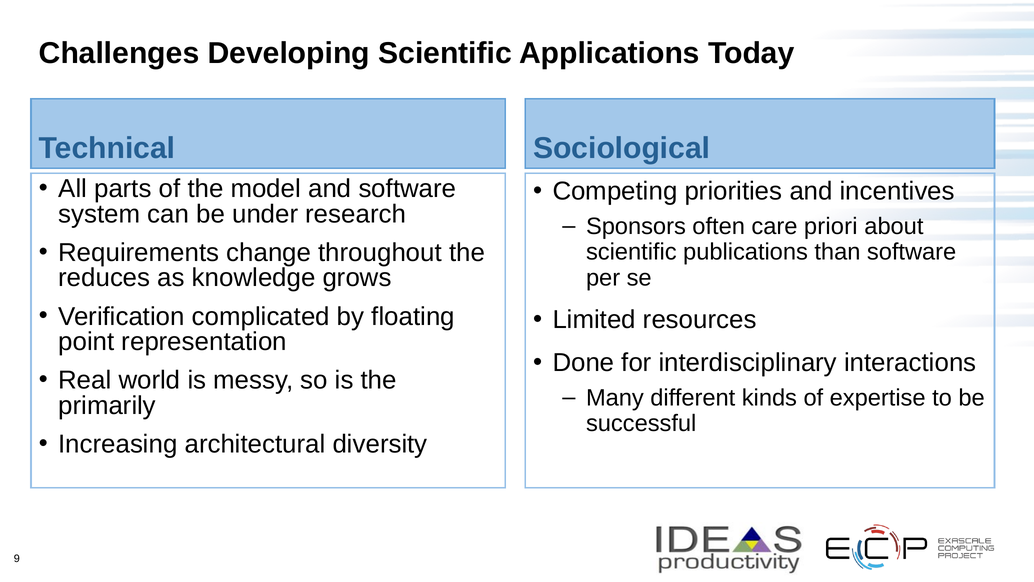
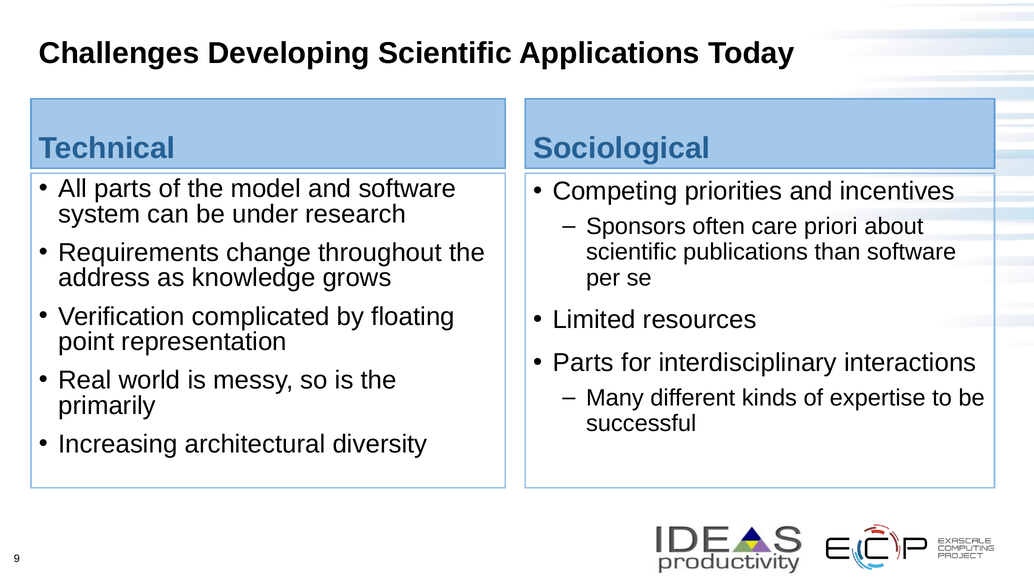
reduces: reduces -> address (104, 278)
Done: Done -> Parts (583, 362)
